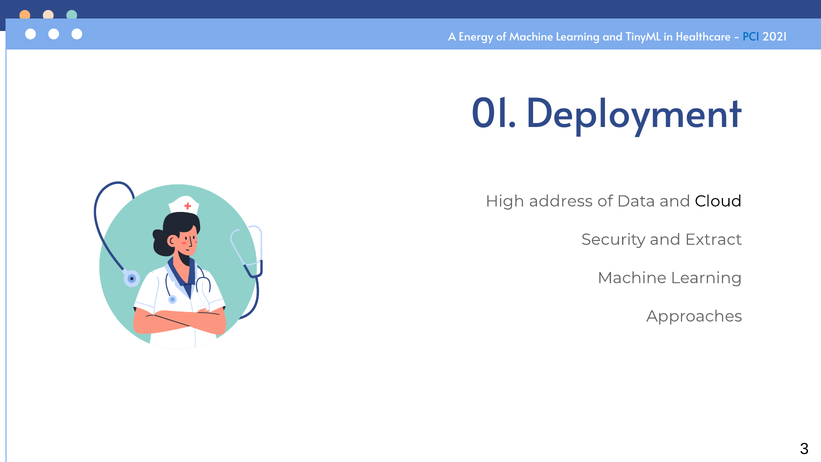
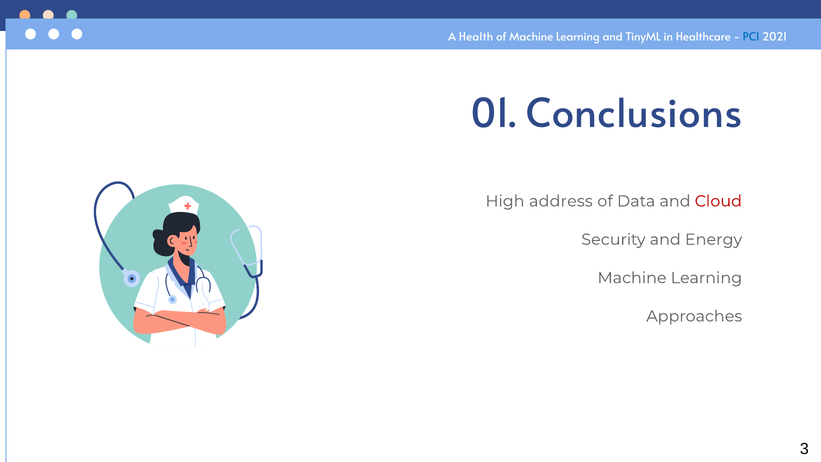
Energy: Energy -> Health (476, 37)
Deployment: Deployment -> Conclusions (634, 114)
Cloud colour: black -> red (718, 201)
Extract: Extract -> Energy (714, 239)
